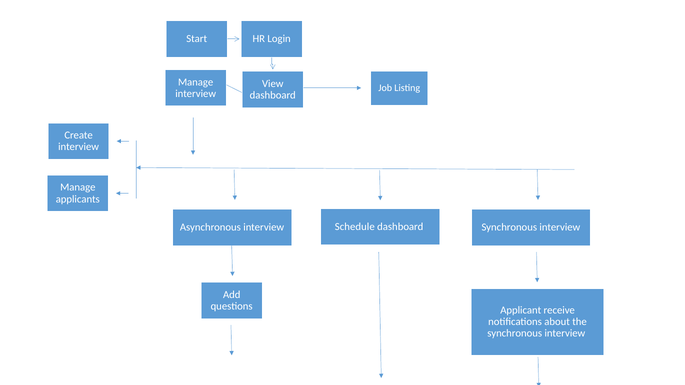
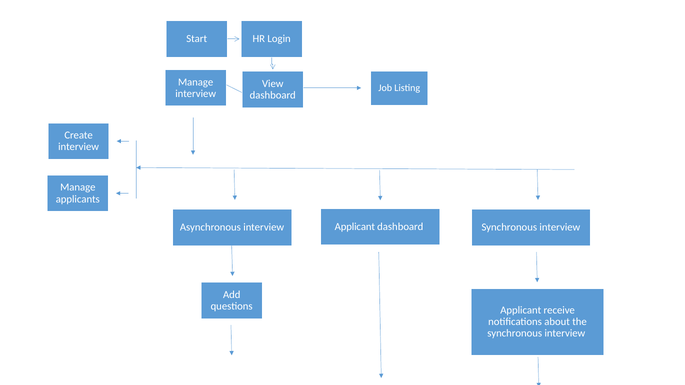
Schedule: Schedule -> Applicant (355, 227)
